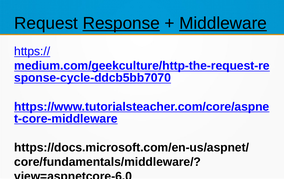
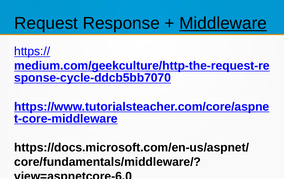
Response underline: present -> none (121, 23)
